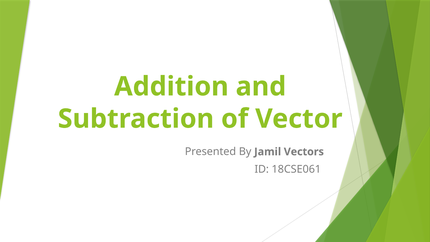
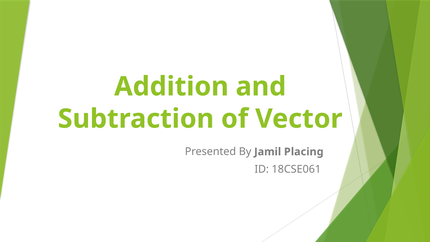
Vectors: Vectors -> Placing (304, 152)
